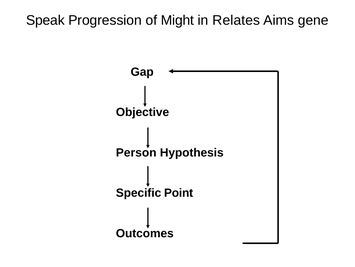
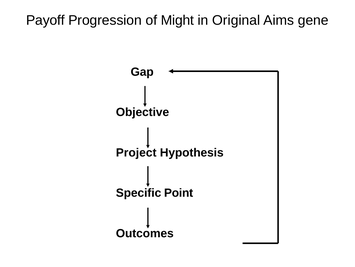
Speak: Speak -> Payoff (45, 20)
Relates: Relates -> Original (236, 20)
Person: Person -> Project (136, 152)
